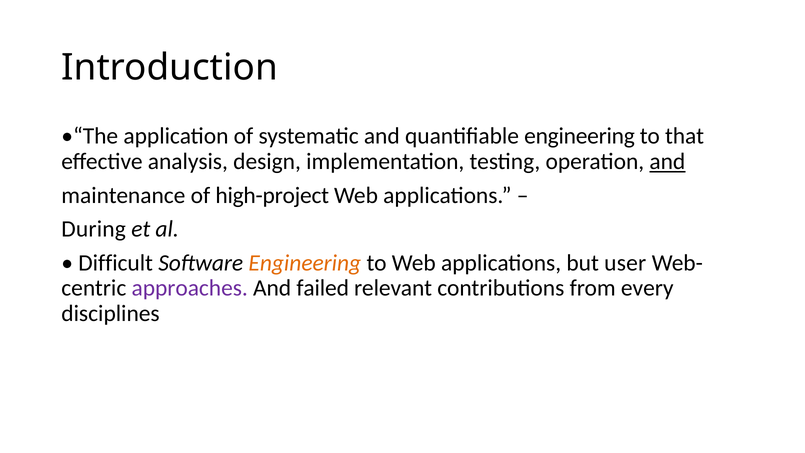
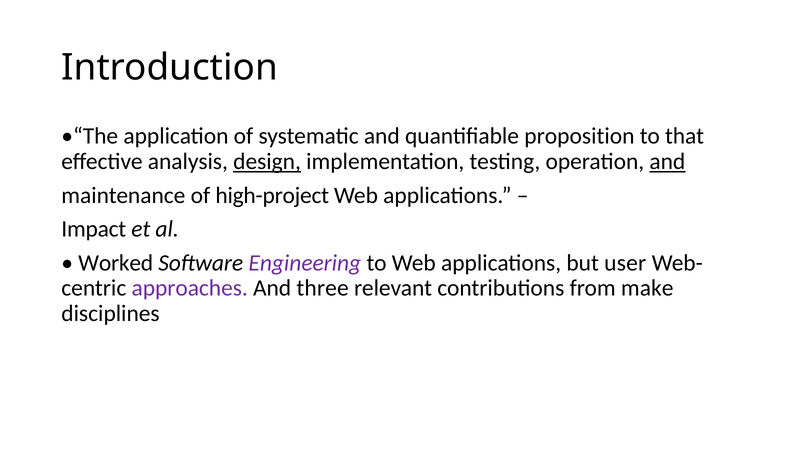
quantifiable engineering: engineering -> proposition (579, 136)
design underline: none -> present (267, 161)
During: During -> Impact (94, 229)
Difficult: Difficult -> Worked (116, 263)
Engineering colour: orange -> purple (305, 263)
failed: failed -> three (323, 288)
every: every -> make (647, 288)
